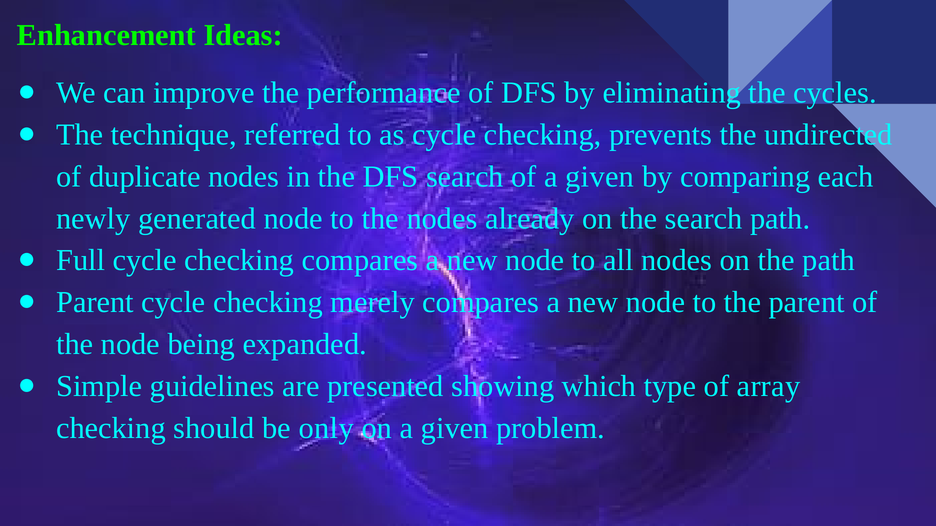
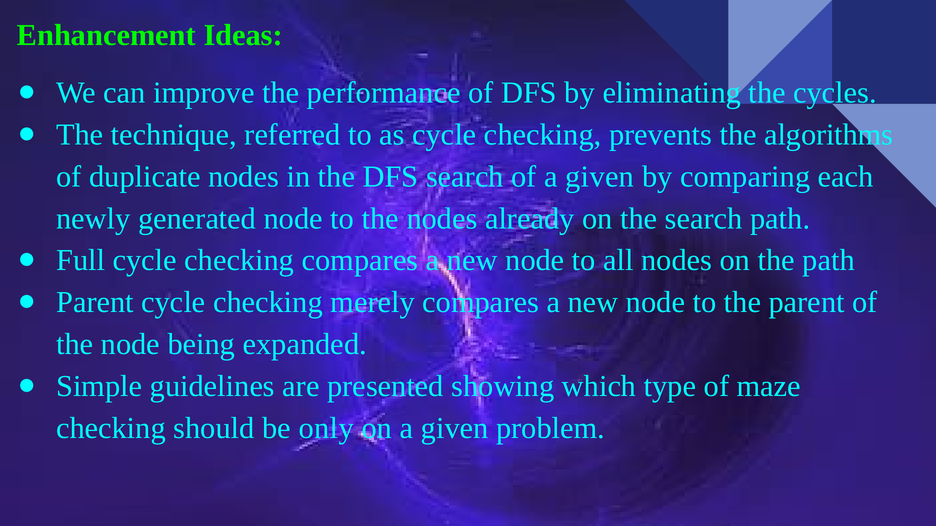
undirected: undirected -> algorithms (829, 135)
array: array -> maze (769, 387)
